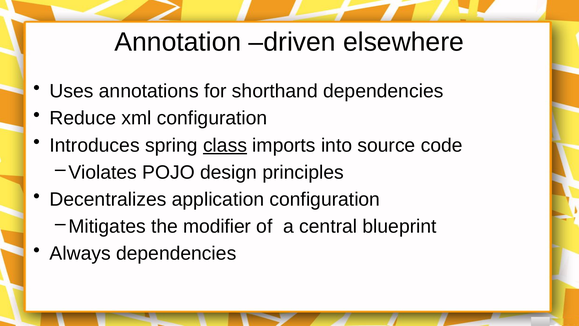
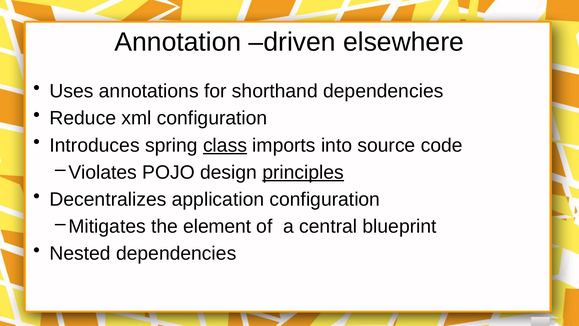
principles underline: none -> present (303, 172)
modifier: modifier -> element (217, 226)
Always: Always -> Nested (80, 253)
